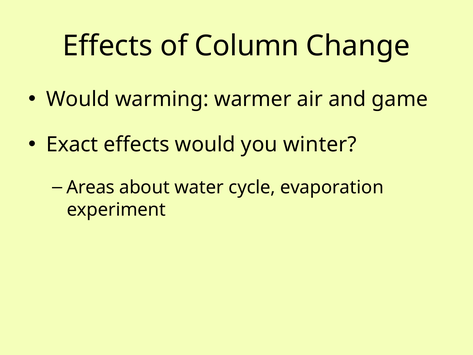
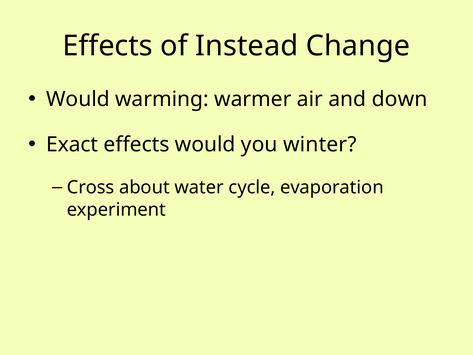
Column: Column -> Instead (247, 46)
game: game -> down (400, 99)
Areas: Areas -> Cross (91, 187)
